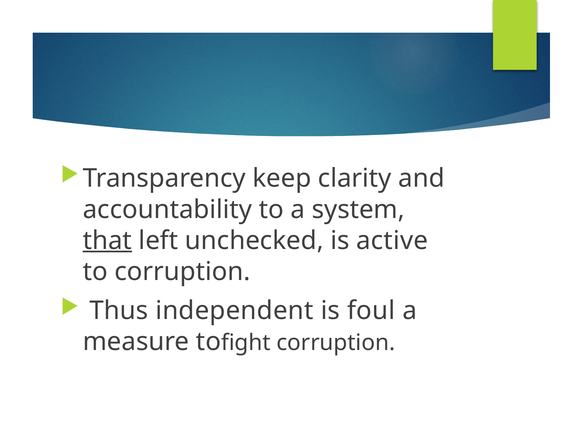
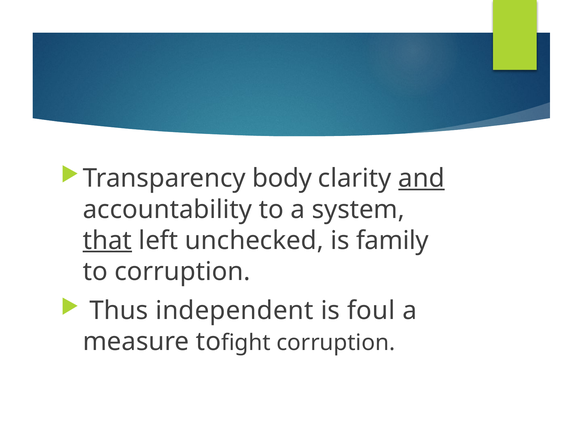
keep: keep -> body (282, 179)
and underline: none -> present (421, 179)
active: active -> family (392, 241)
